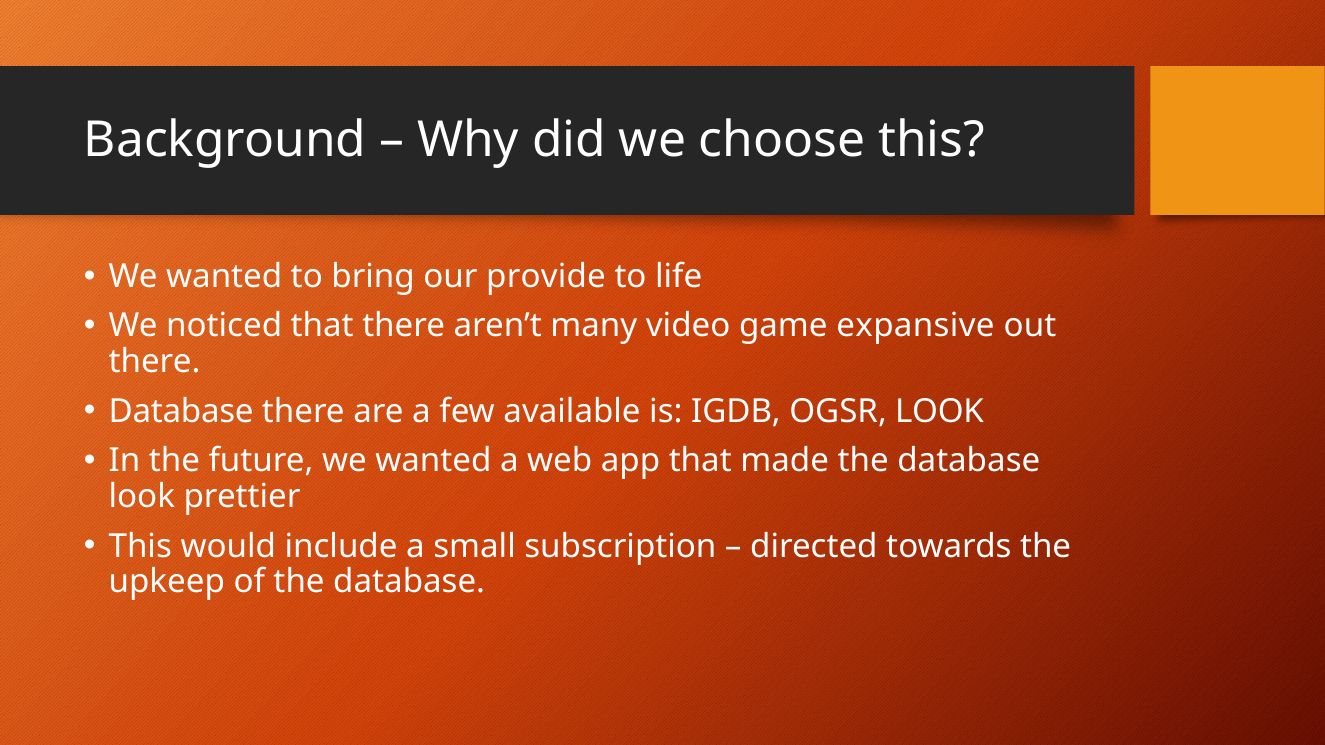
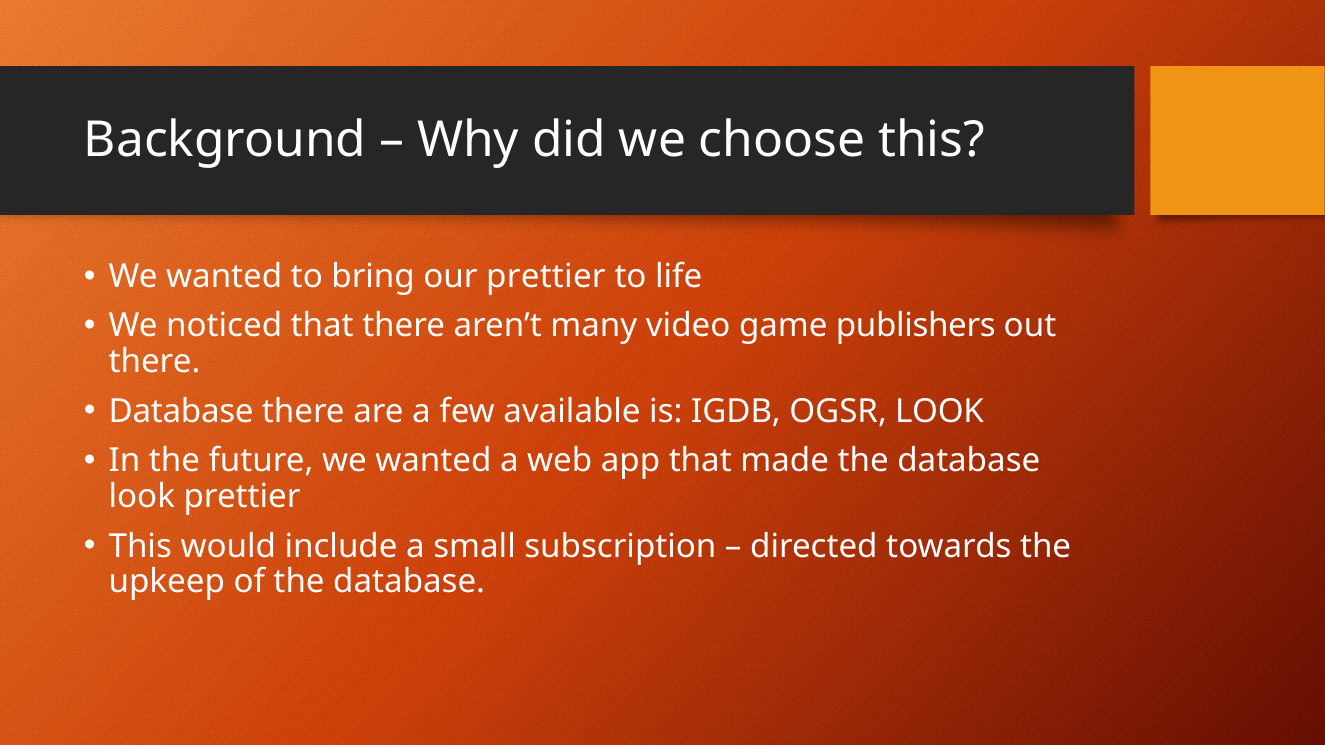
our provide: provide -> prettier (546, 277)
expansive: expansive -> publishers (916, 326)
